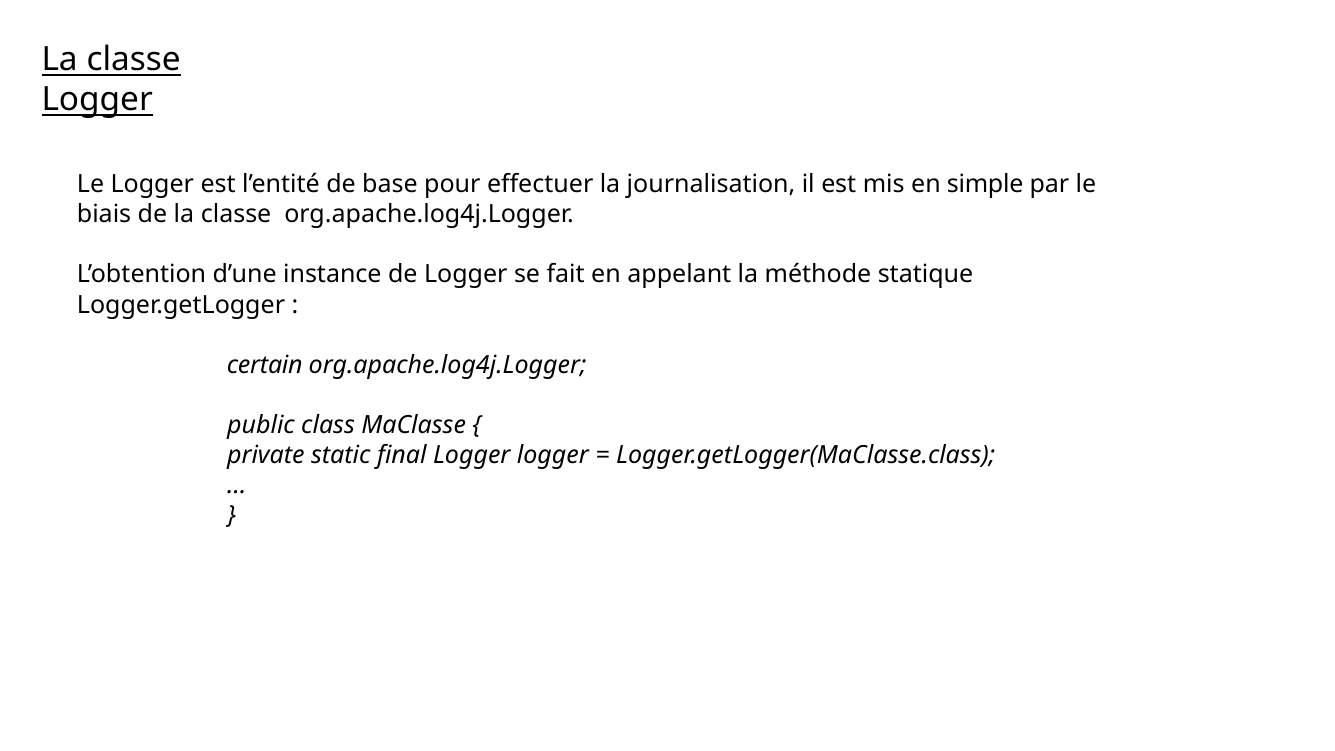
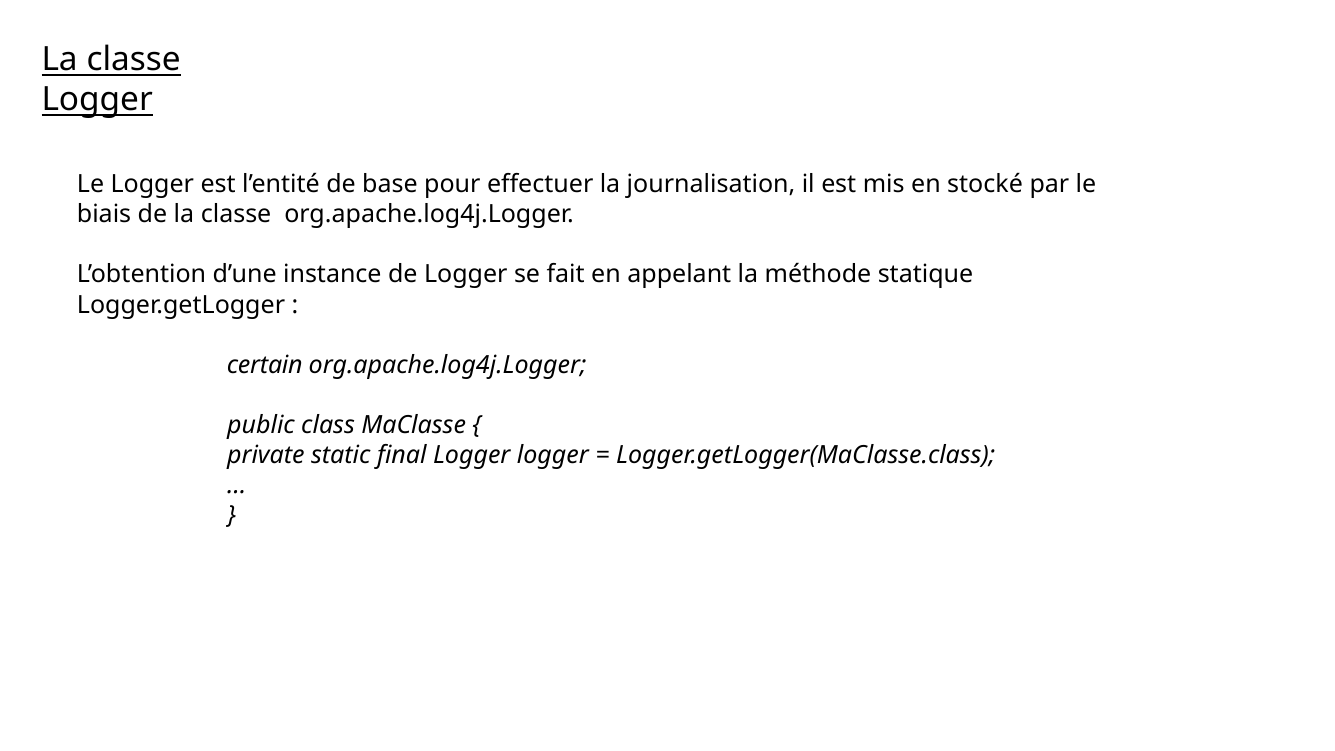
simple: simple -> stocké (985, 185)
